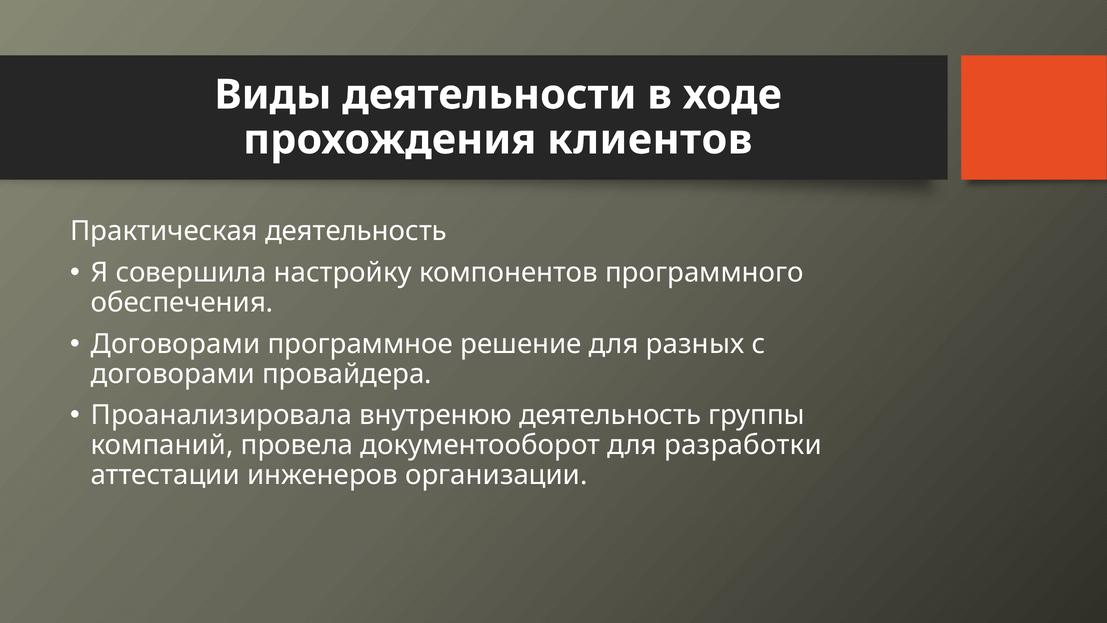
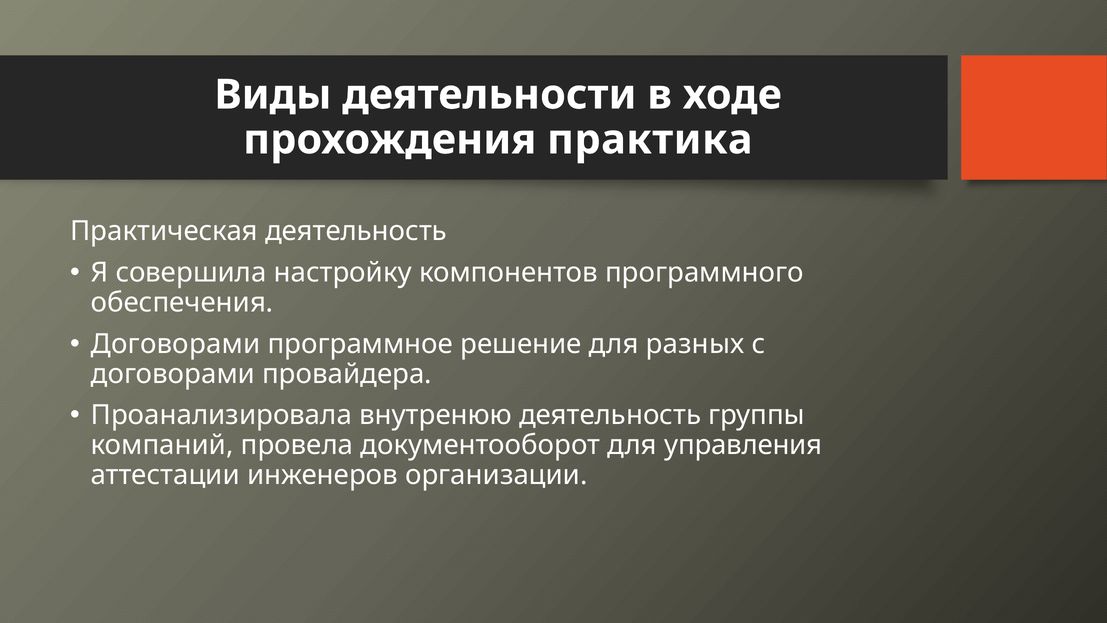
клиентов: клиентов -> практика (650, 140)
разработки: разработки -> управления (743, 445)
